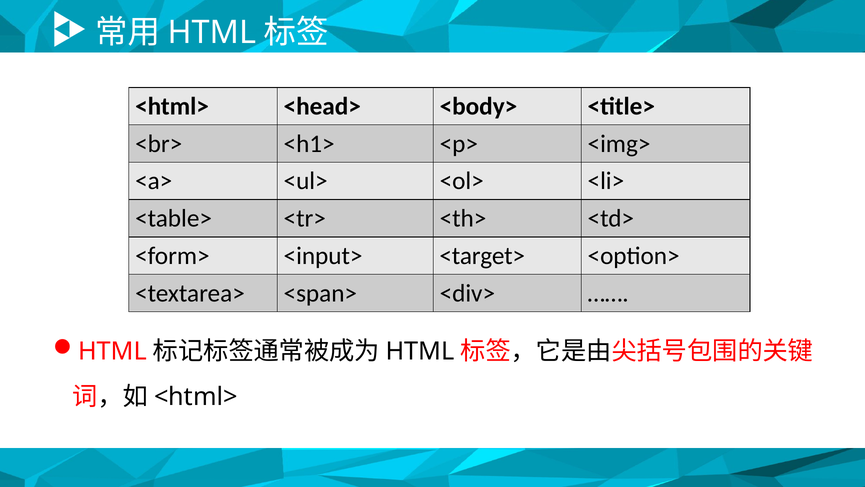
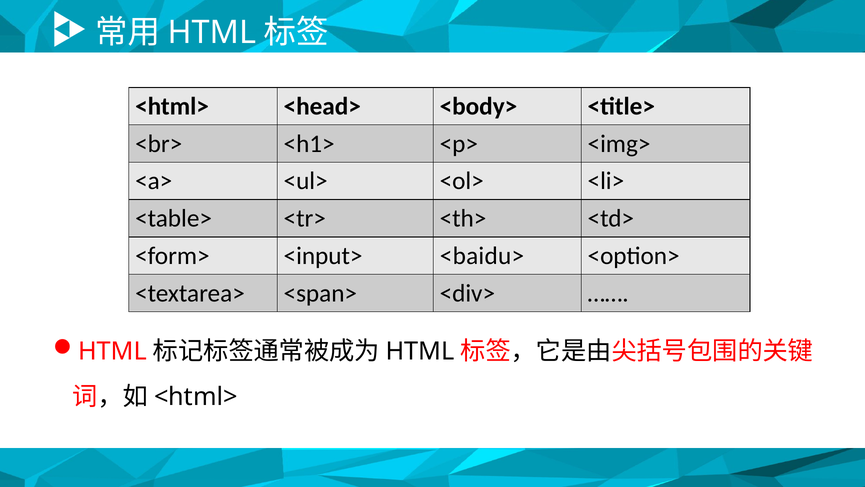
<target>: <target> -> <baidu> (482, 256)
